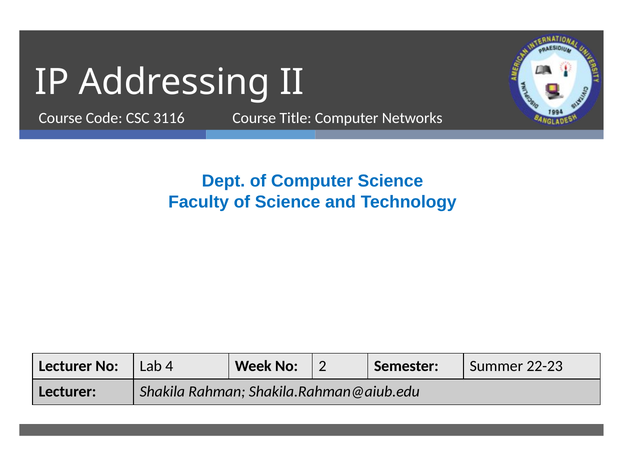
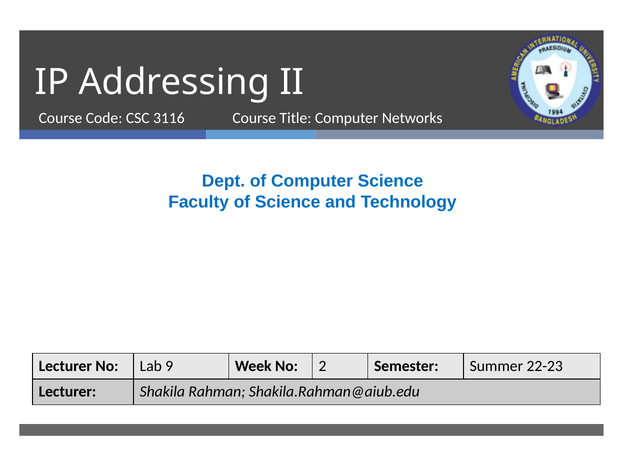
4: 4 -> 9 (169, 366)
